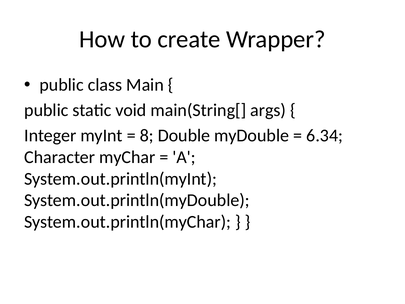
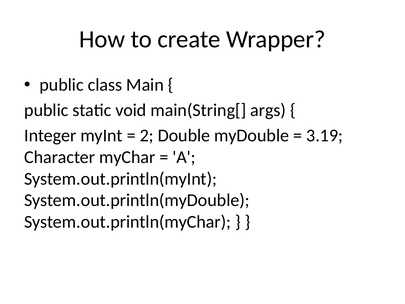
8: 8 -> 2 (147, 135)
6.34: 6.34 -> 3.19 (325, 135)
